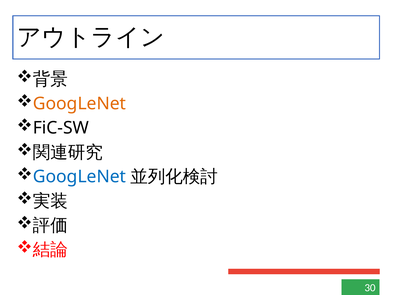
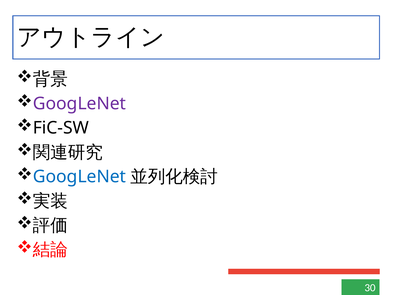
GoogLeNet colour: orange -> purple (79, 104)
